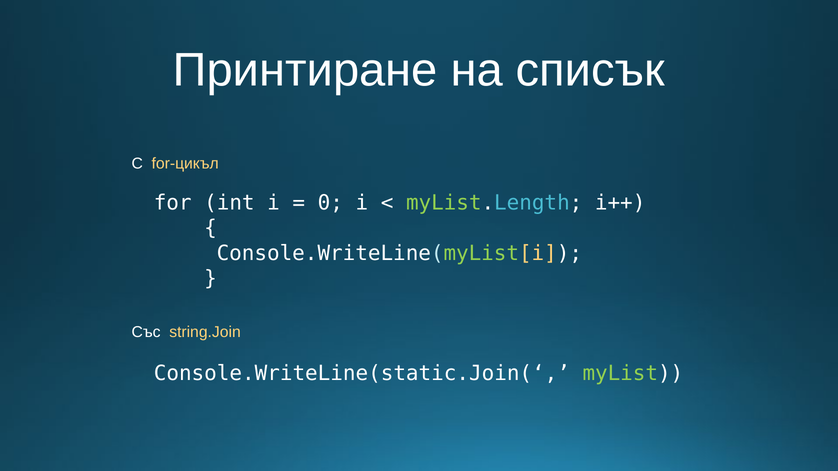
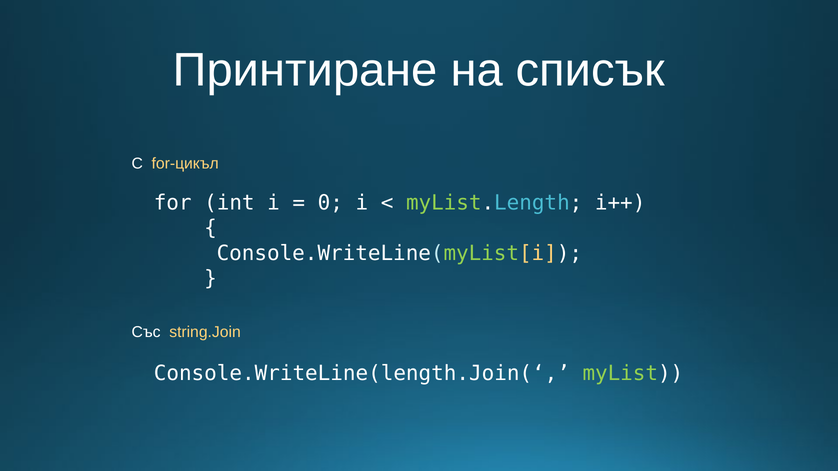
Console.WriteLine(static.Join(‘: Console.WriteLine(static.Join(‘ -> Console.WriteLine(length.Join(‘ (362, 374)
